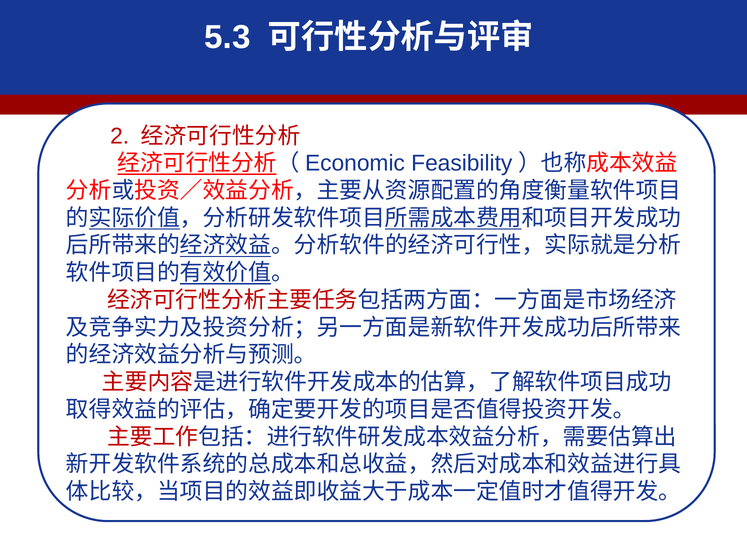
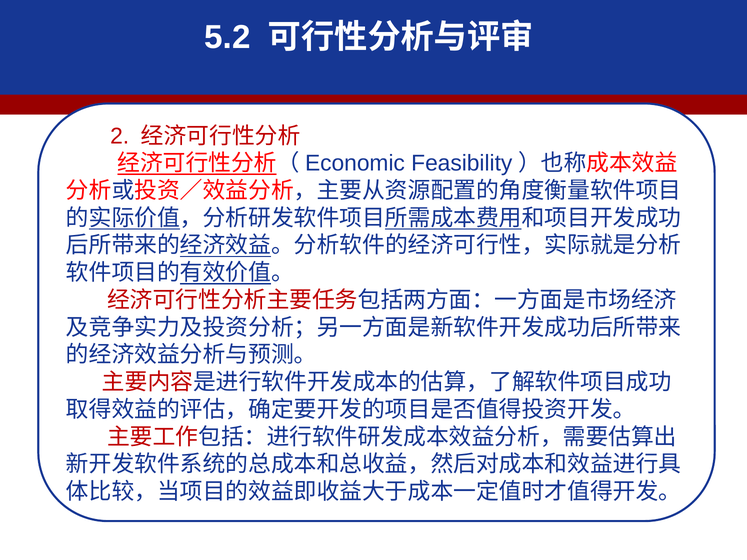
5.3: 5.3 -> 5.2 (227, 37)
